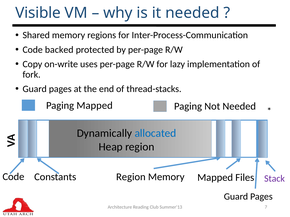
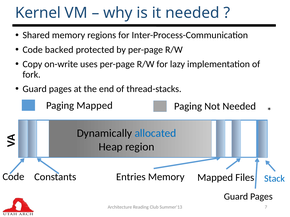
Visible: Visible -> Kernel (38, 13)
Region: Region -> Entries (131, 177)
Stack colour: purple -> blue (275, 179)
